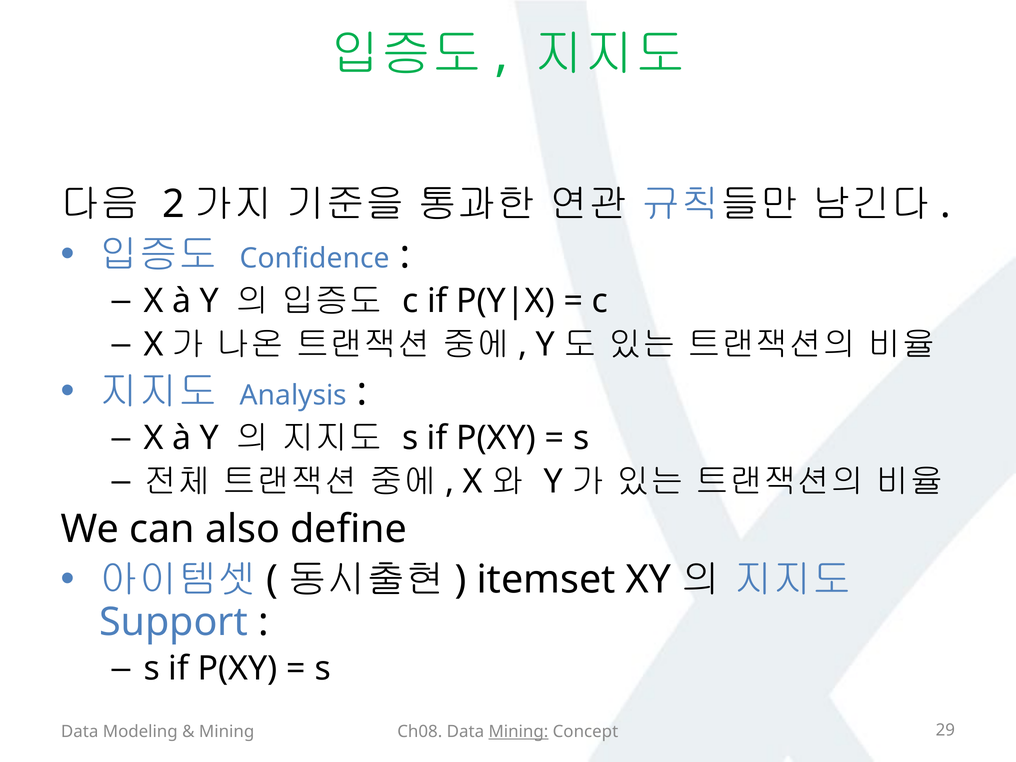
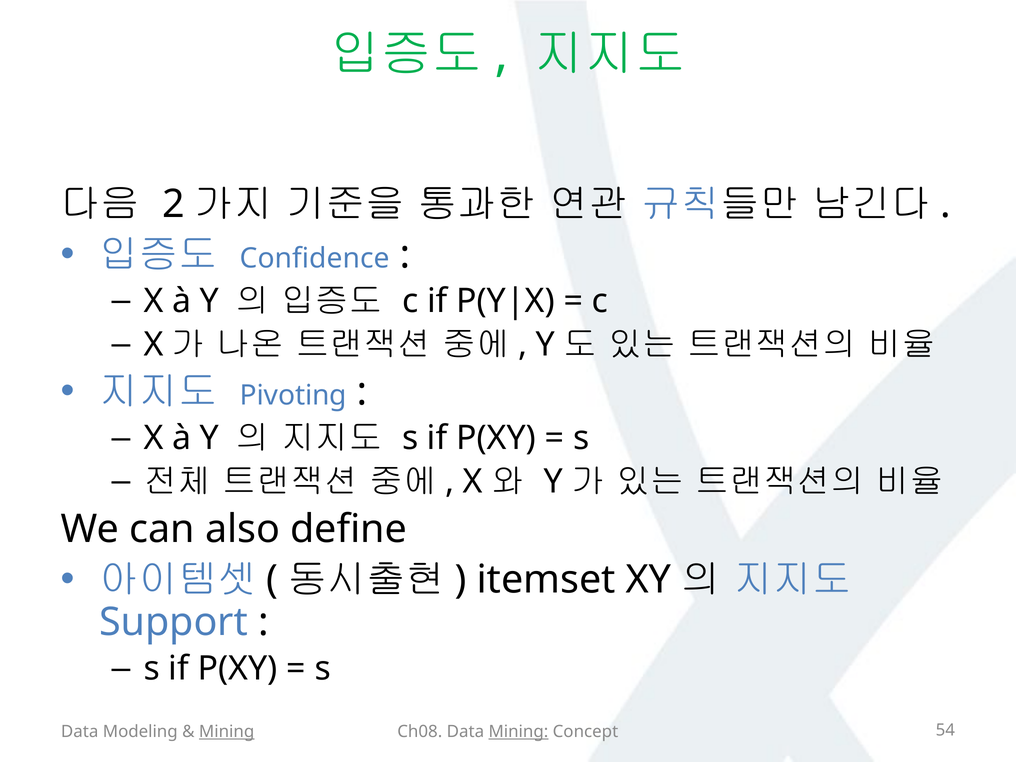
Analysis: Analysis -> Pivoting (293, 396)
Mining underline: none -> present (227, 732)
29: 29 -> 54 (945, 730)
